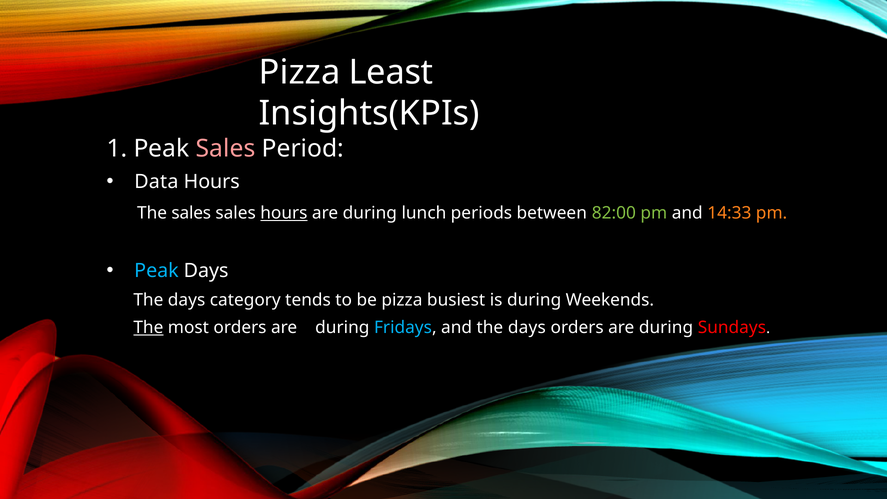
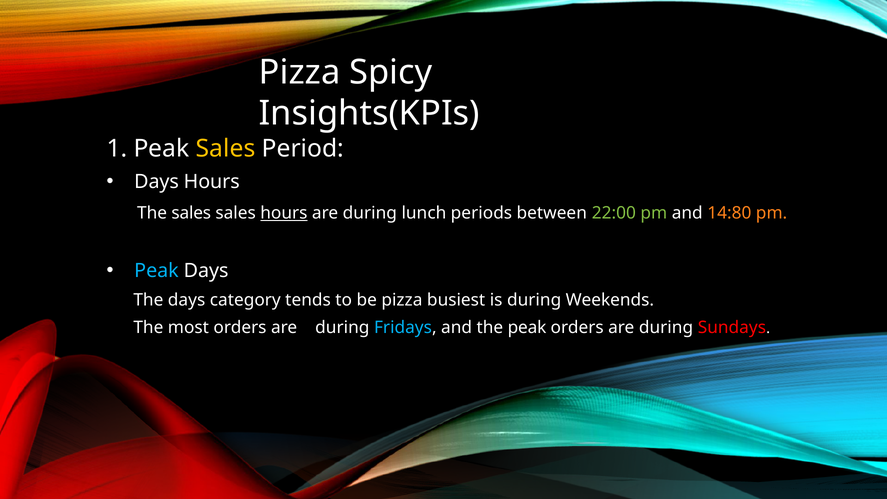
Least: Least -> Spicy (391, 72)
Sales colour: pink -> yellow (226, 148)
Data: Data -> Days (157, 182)
82:00: 82:00 -> 22:00 (614, 213)
14:33: 14:33 -> 14:80 (729, 213)
The underline: present -> none (148, 328)
and the days: days -> peak (527, 328)
